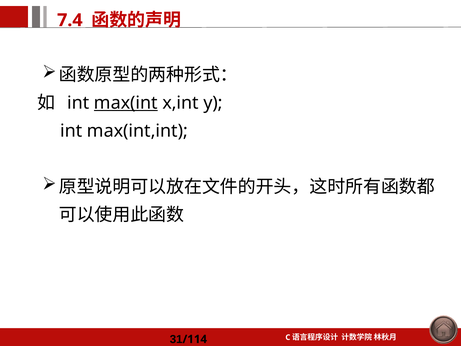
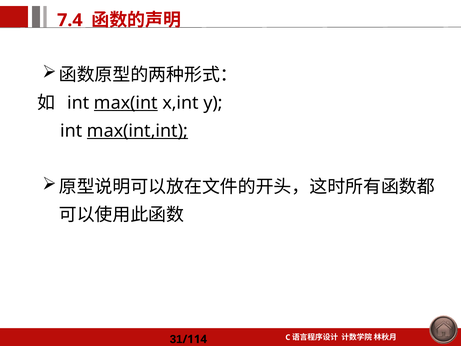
max(int,int underline: none -> present (137, 131)
